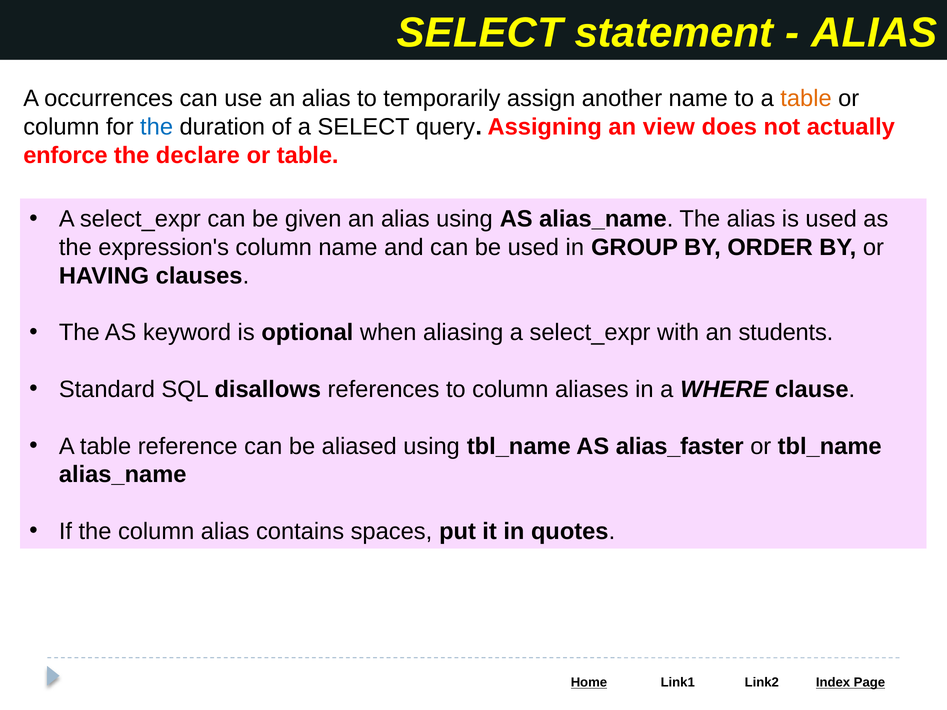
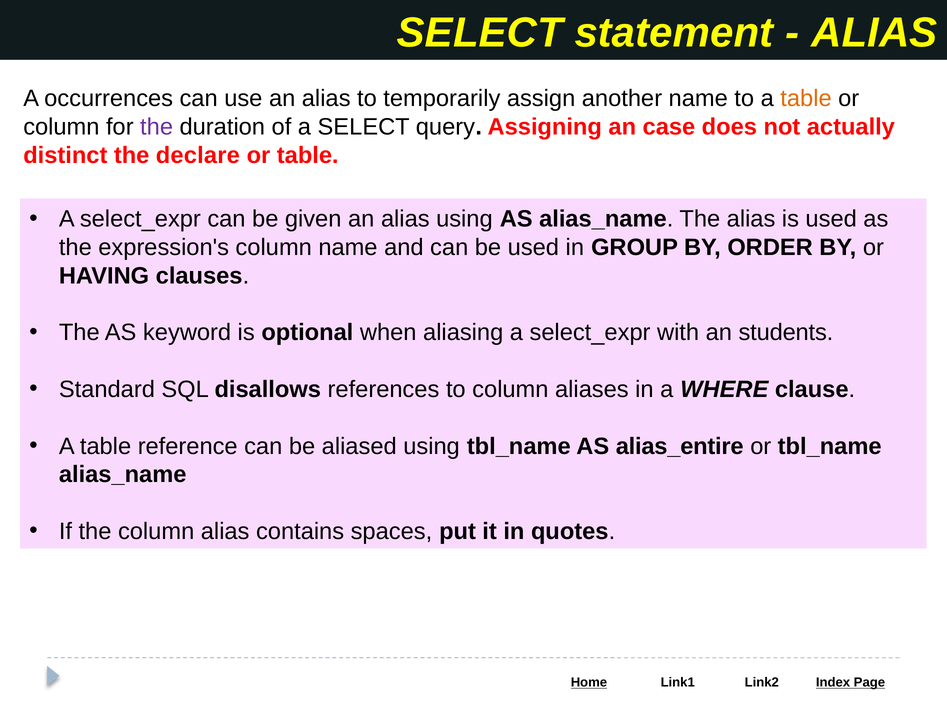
the colour: blue -> purple (157, 127)
view: view -> case (669, 127)
enforce: enforce -> distinct (65, 155)
alias_faster: alias_faster -> alias_entire (680, 446)
